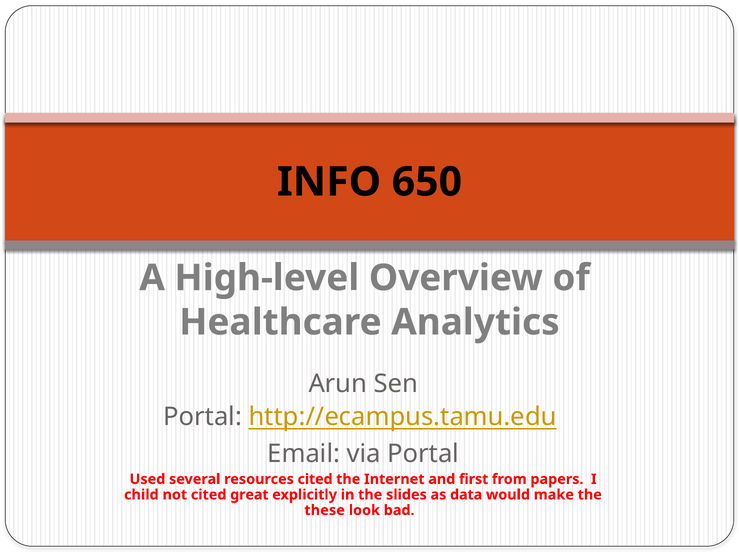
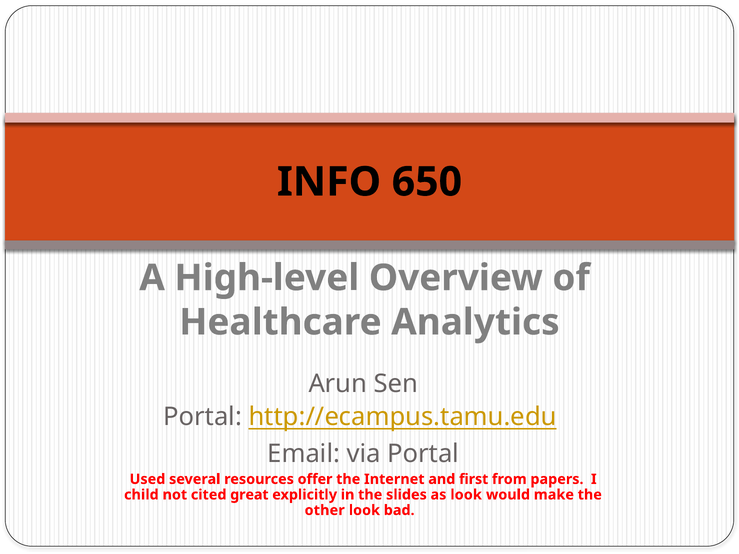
resources cited: cited -> offer (315, 479)
as data: data -> look (466, 495)
these: these -> other (325, 510)
